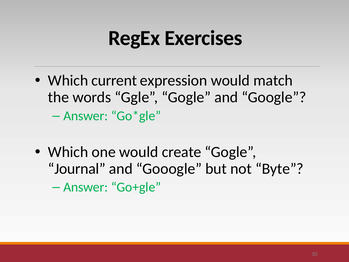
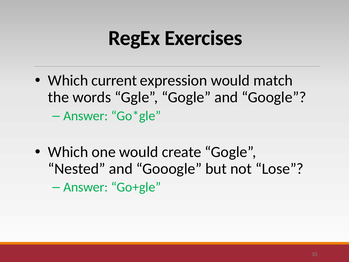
Journal: Journal -> Nested (77, 169)
Byte: Byte -> Lose (280, 169)
